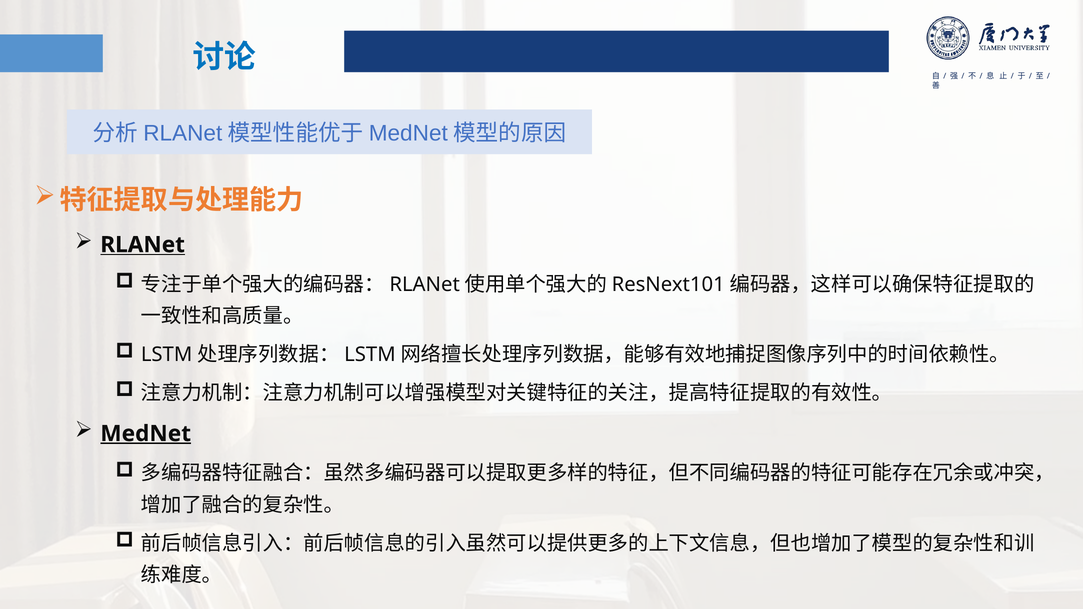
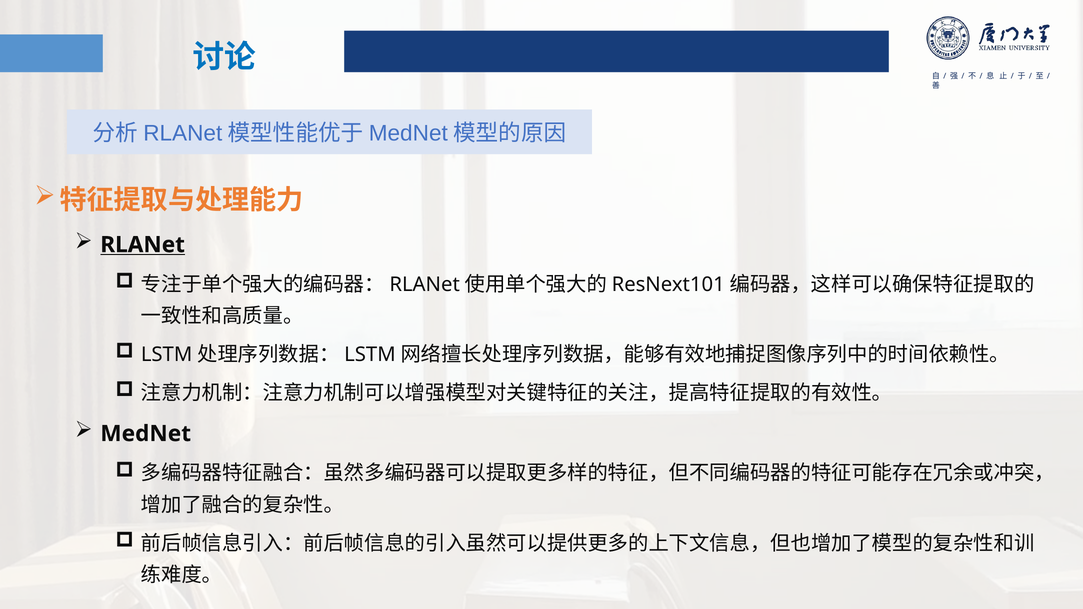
MedNet underline: present -> none (146, 434)
